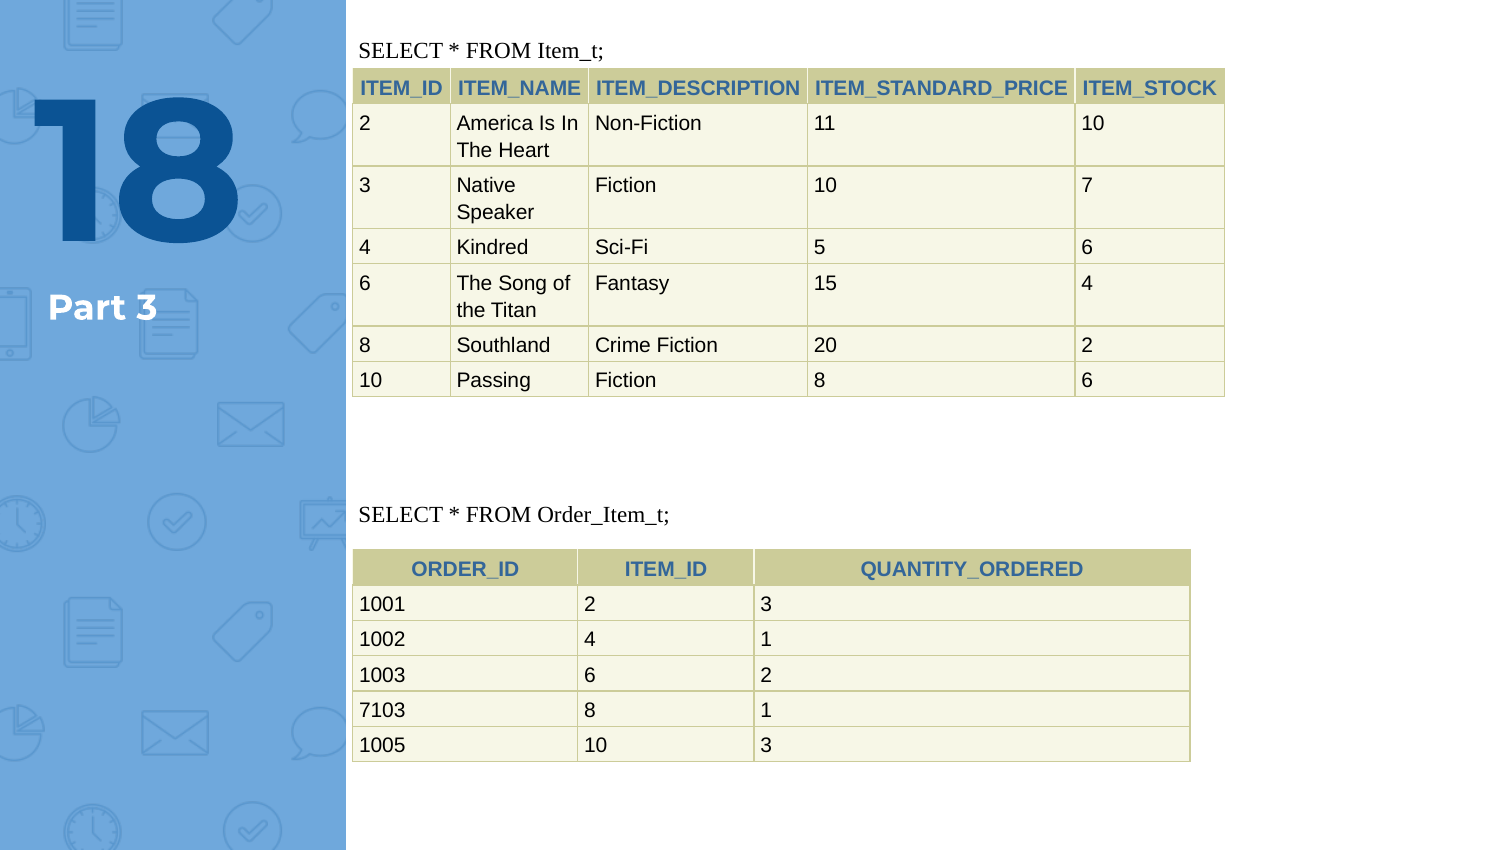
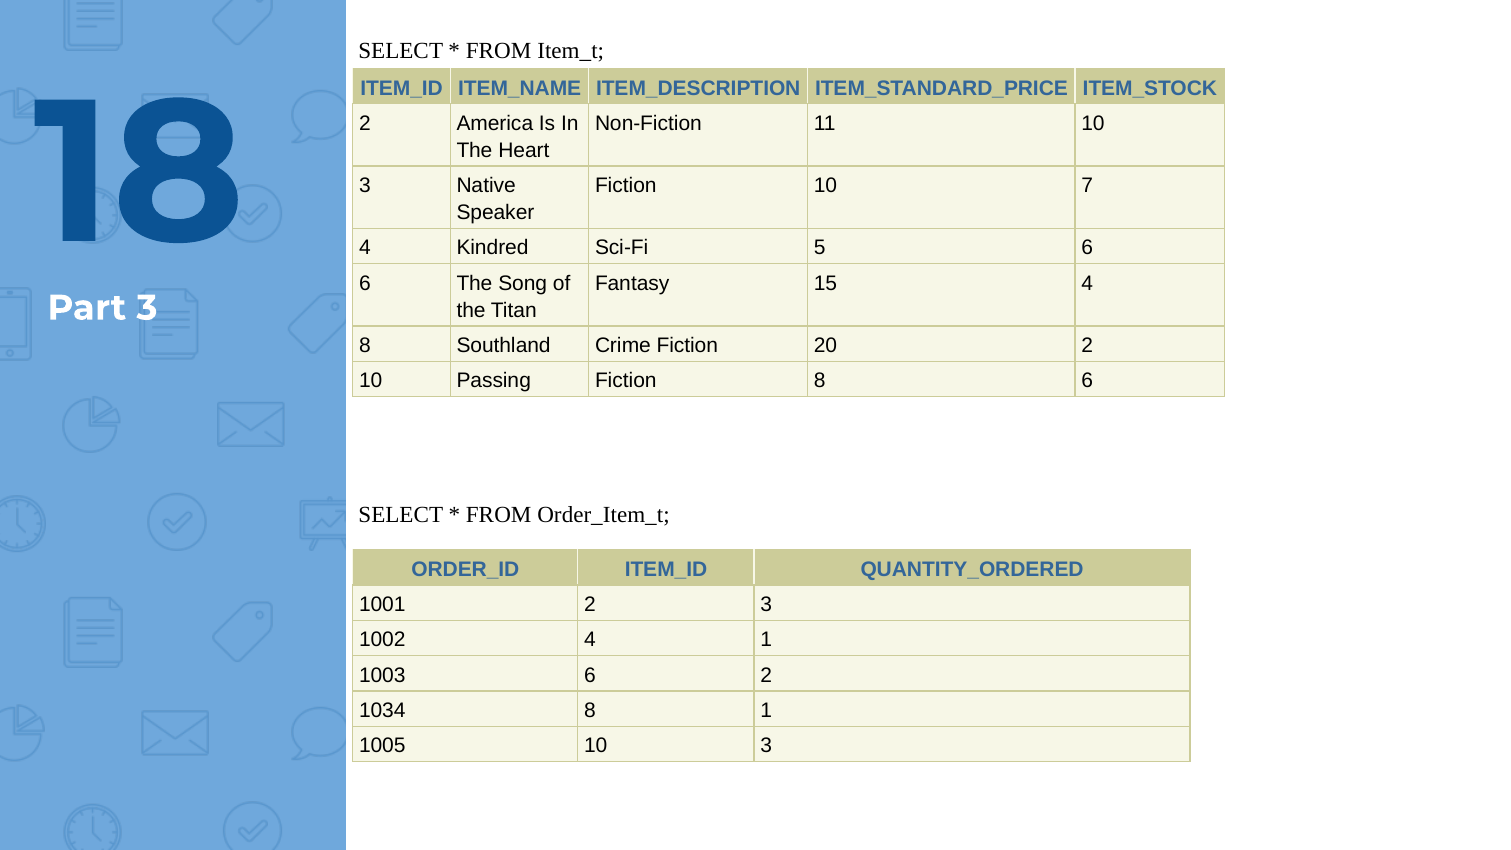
7103: 7103 -> 1034 (382, 710)
